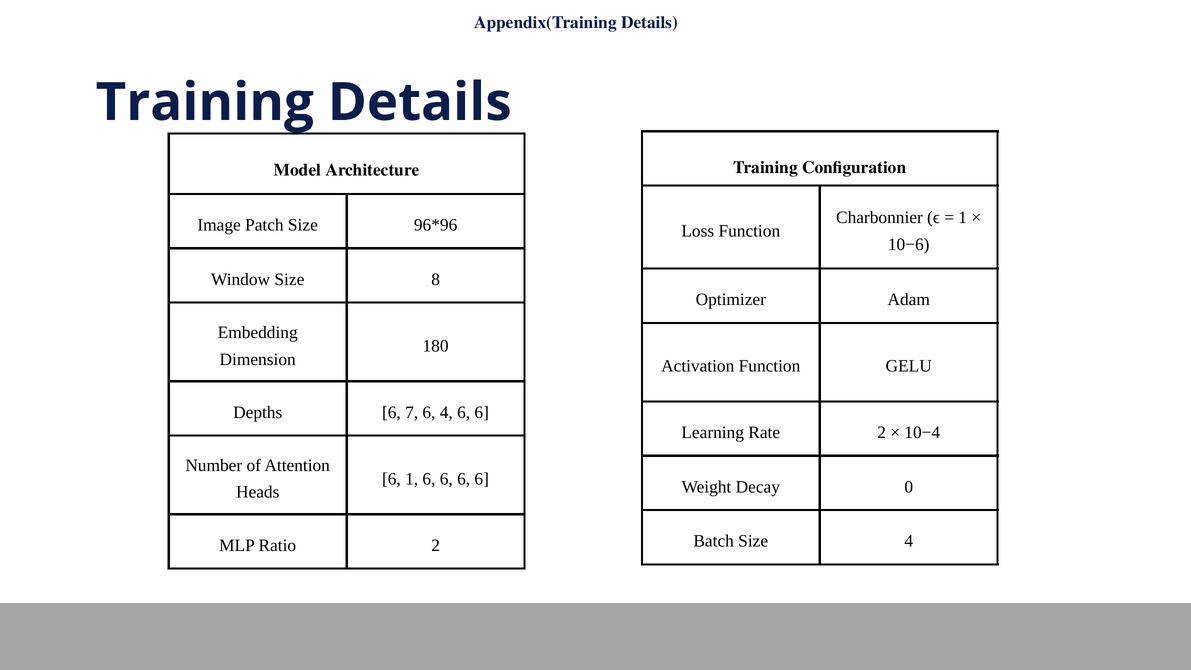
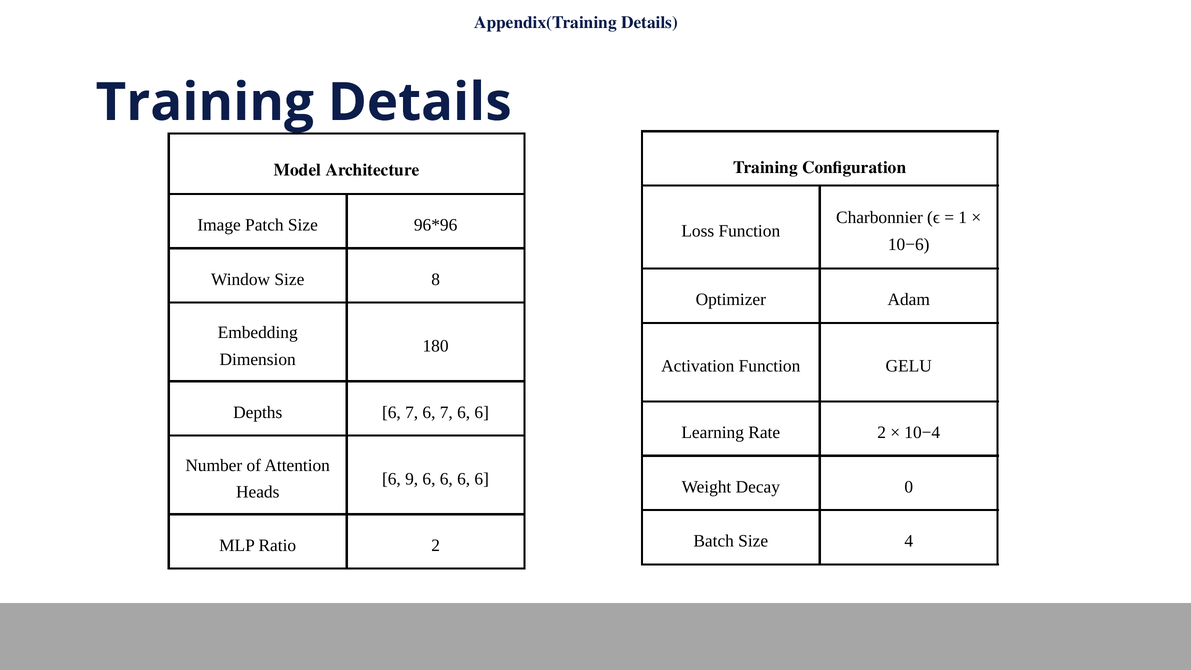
7 6 4: 4 -> 7 (446, 412)
6 1: 1 -> 9 (412, 479)
